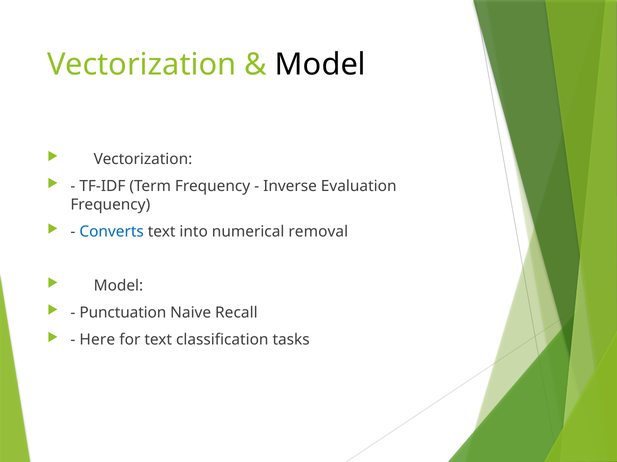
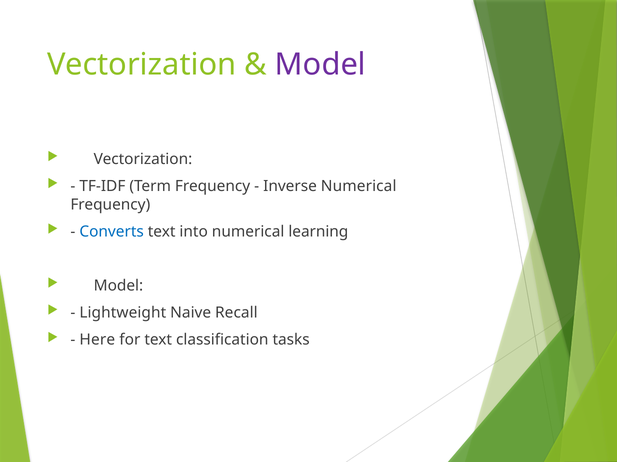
Model colour: black -> purple (320, 65)
Inverse Evaluation: Evaluation -> Numerical (359, 186)
removal: removal -> learning (318, 232)
Punctuation: Punctuation -> Lightweight (123, 313)
